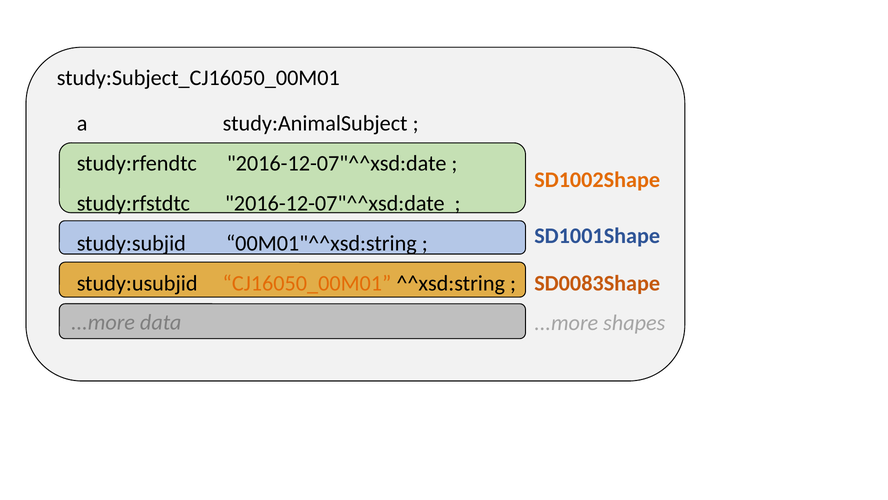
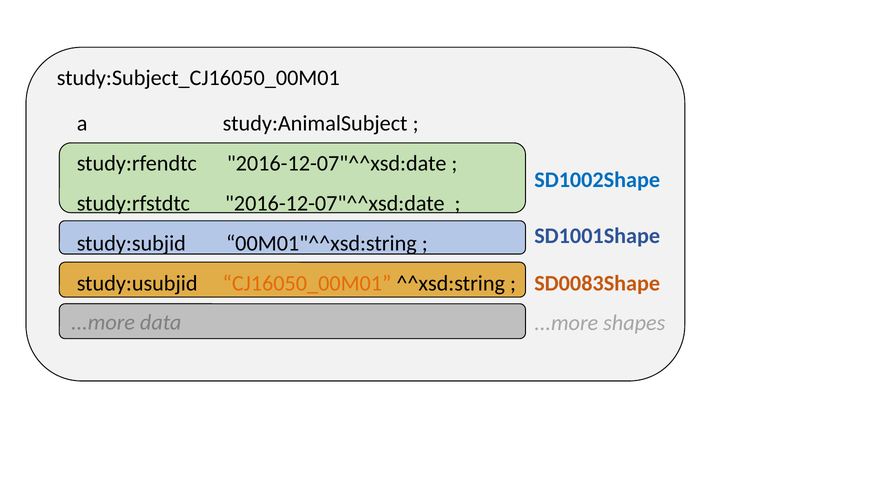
SD1002Shape colour: orange -> blue (597, 180)
